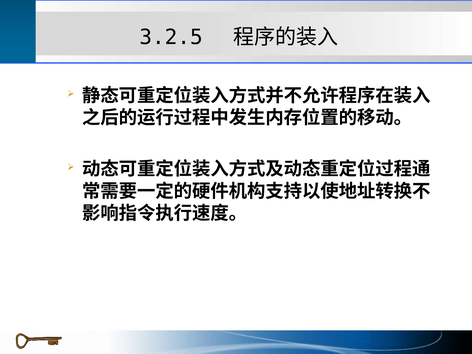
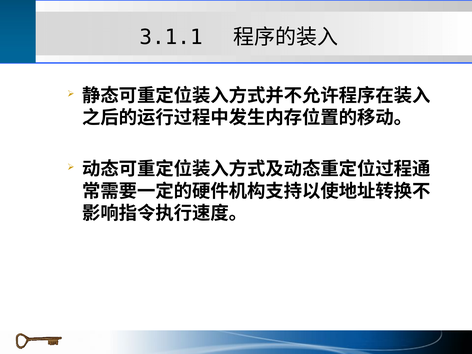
3.2.5: 3.2.5 -> 3.1.1 (171, 37)
